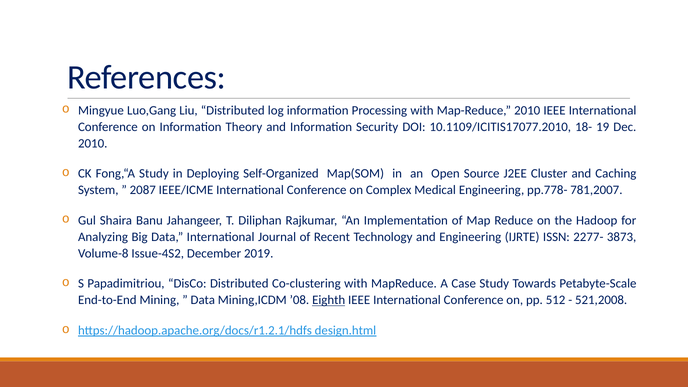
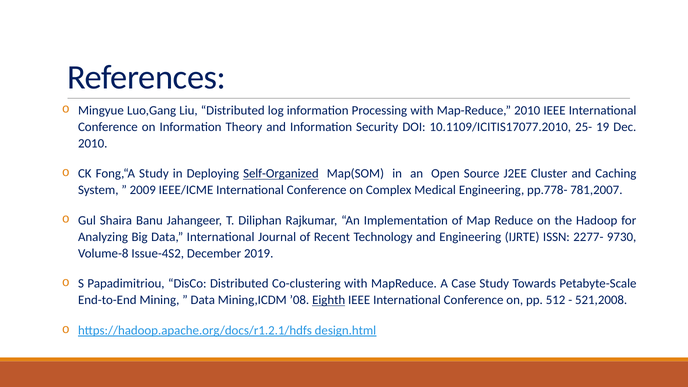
18-: 18- -> 25- (584, 127)
Self-Organized underline: none -> present (281, 174)
2087: 2087 -> 2009 (143, 190)
3873: 3873 -> 9730 (622, 237)
